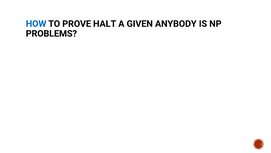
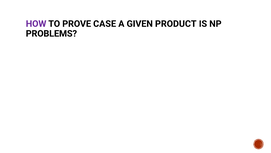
HOW colour: blue -> purple (36, 24)
HALT: HALT -> CASE (105, 24)
ANYBODY: ANYBODY -> PRODUCT (176, 24)
